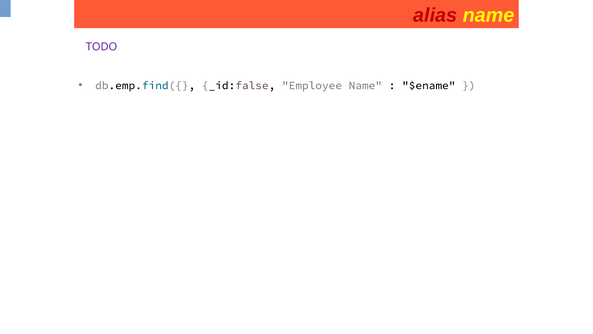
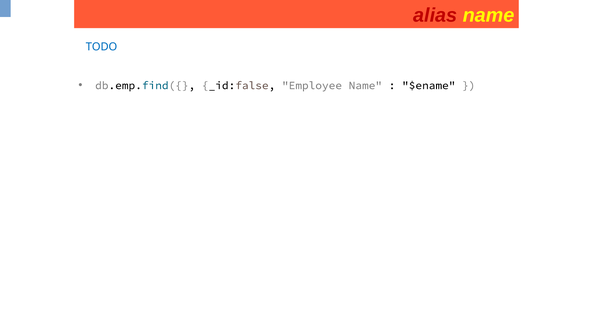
TODO colour: purple -> blue (102, 47)
